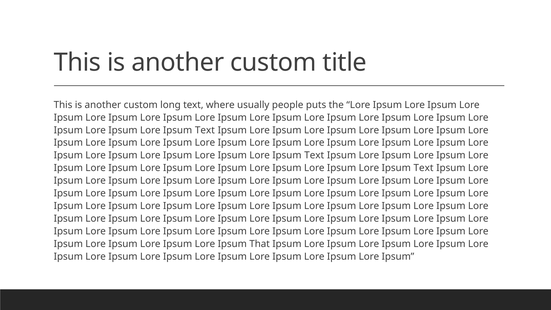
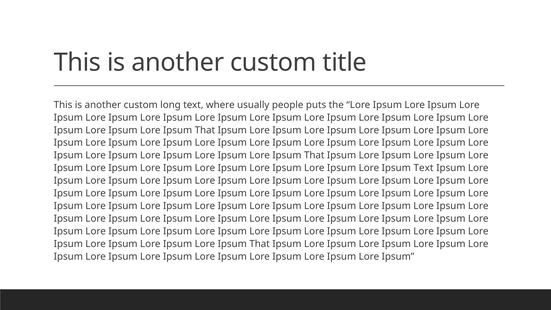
Text: Text -> That (205, 130)
Text: Text -> That (314, 155)
